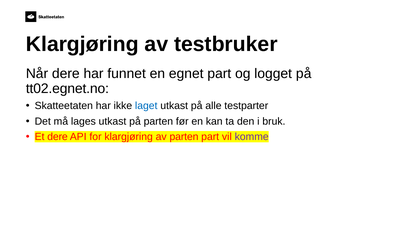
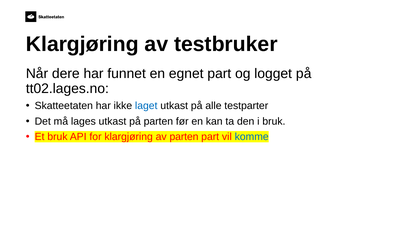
tt02.egnet.no: tt02.egnet.no -> tt02.lages.no (67, 89)
Et dere: dere -> bruk (57, 137)
komme colour: purple -> blue (252, 137)
